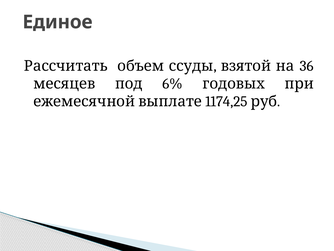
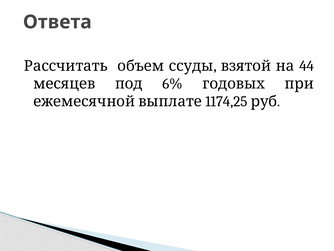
Единое: Единое -> Ответа (57, 22)
36: 36 -> 44 (307, 66)
